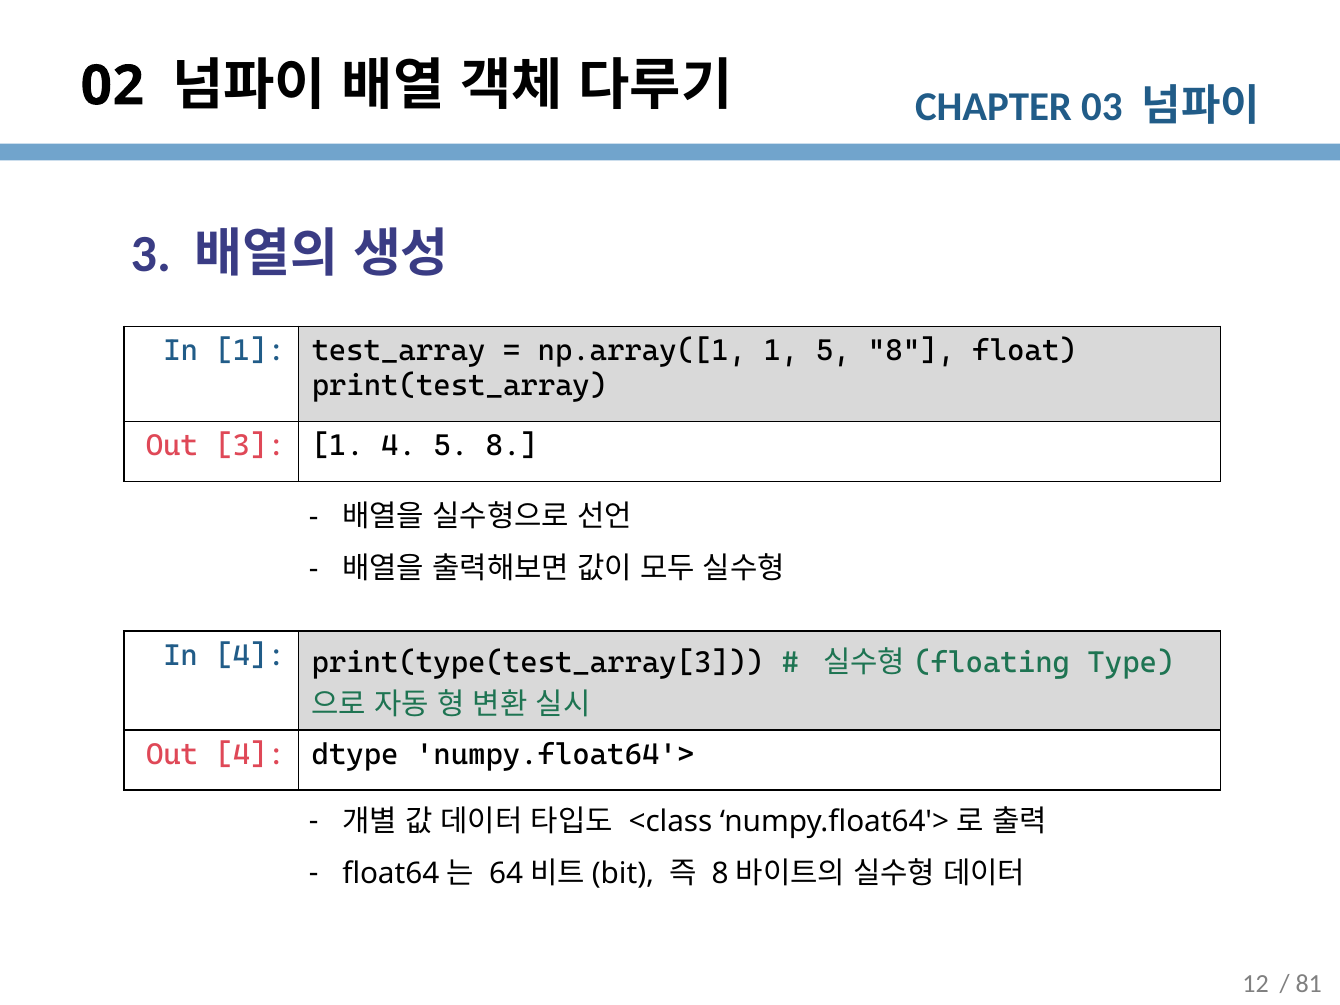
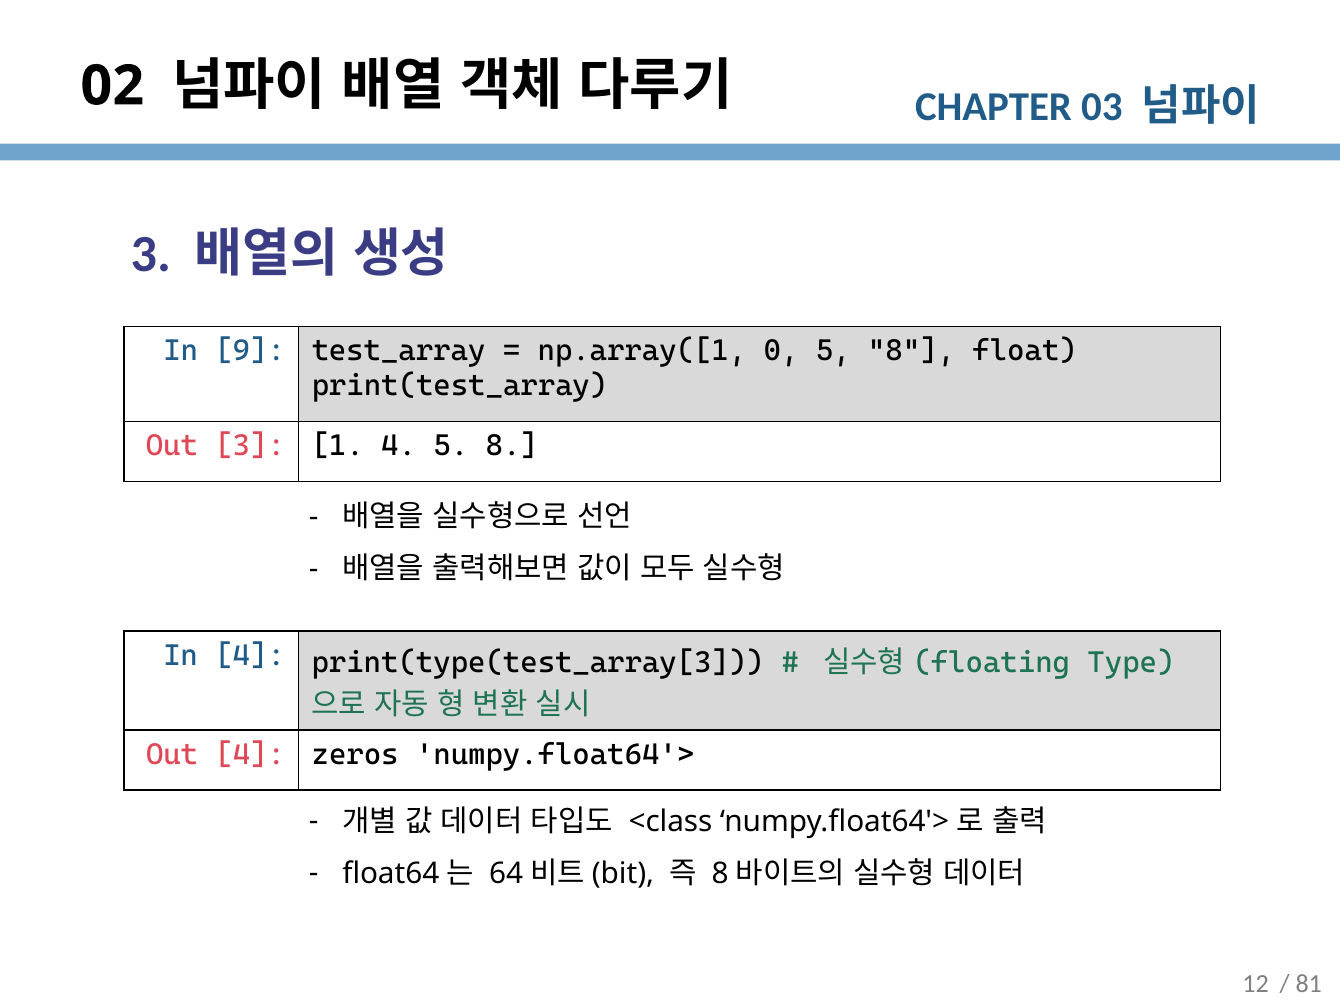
In 1: 1 -> 9 (250, 351)
np.array([1 1: 1 -> 0 (781, 351)
dtype: dtype -> zeros (355, 755)
